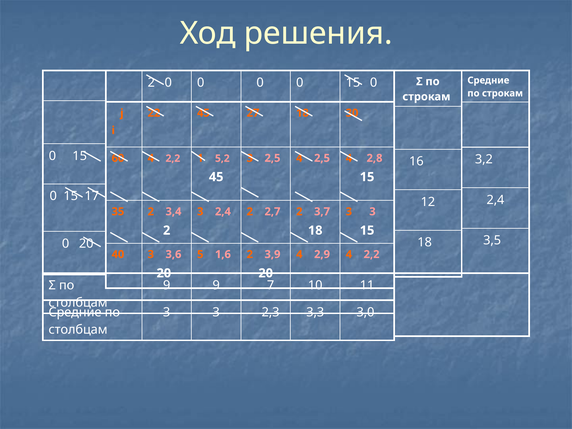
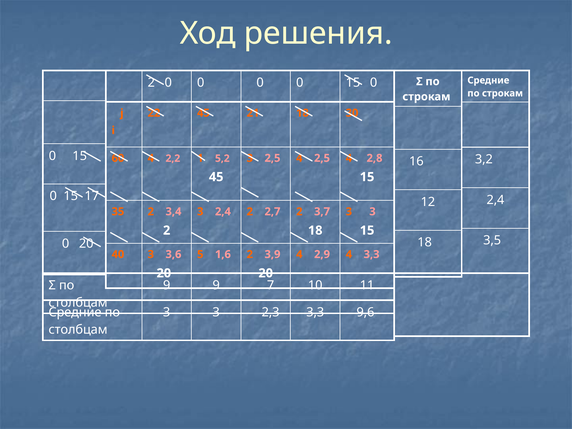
27: 27 -> 21 (253, 113)
2,9 4 2,2: 2,2 -> 3,3 (372, 254)
3,0: 3,0 -> 9,6 (365, 312)
